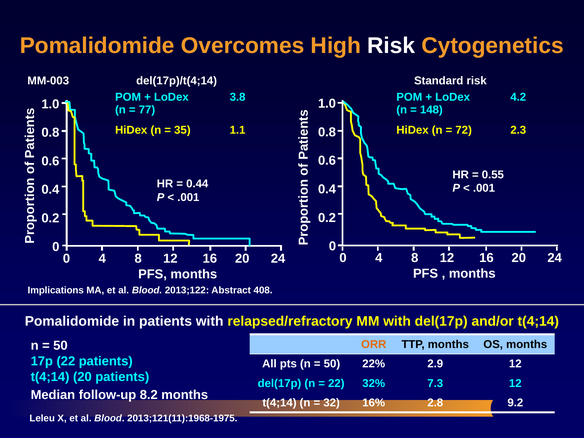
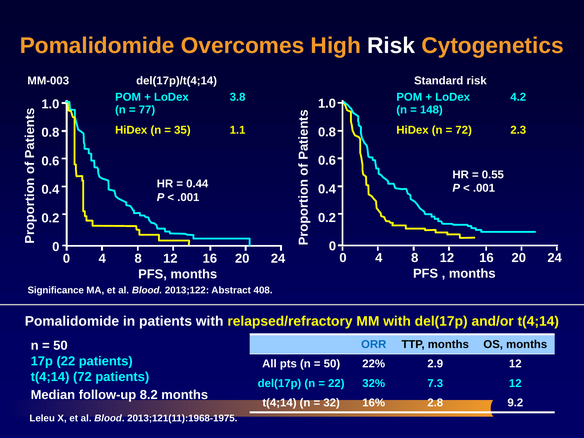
Implications: Implications -> Significance (56, 290)
ORR colour: orange -> blue (374, 344)
t(4;14 20: 20 -> 72 (82, 377)
